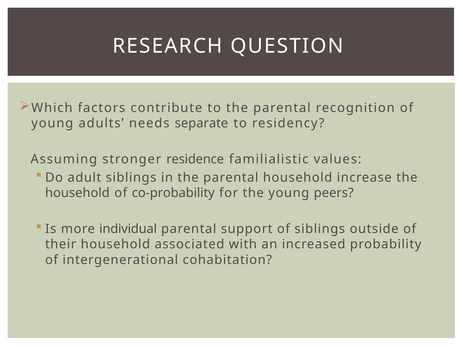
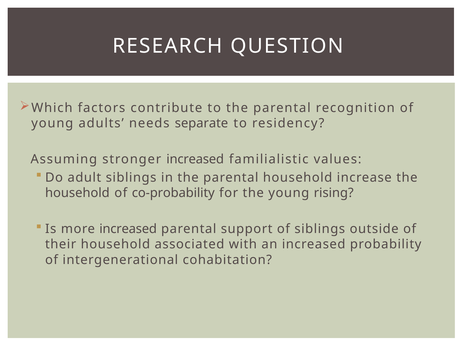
stronger residence: residence -> increased (195, 160)
peers: peers -> rising (334, 193)
more individual: individual -> increased (128, 229)
